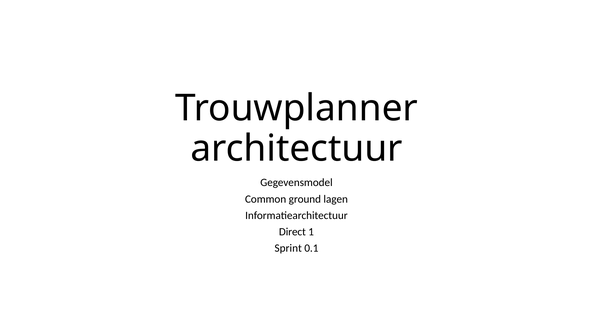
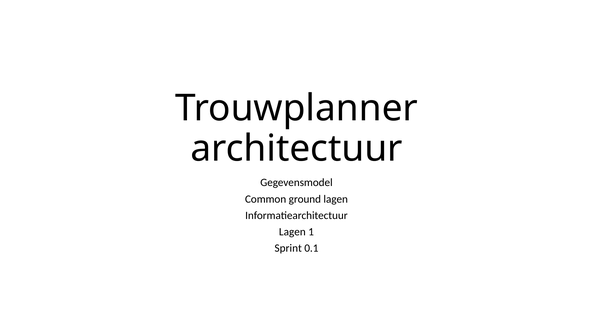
Direct: Direct -> Lagen (292, 231)
